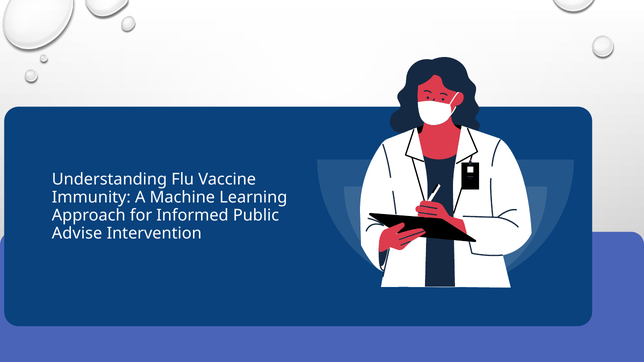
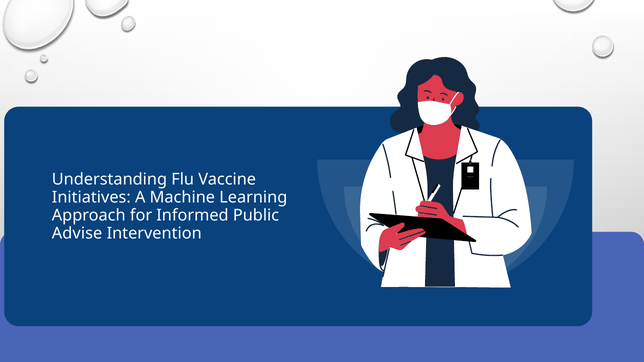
Immunity: Immunity -> Initiatives (91, 198)
